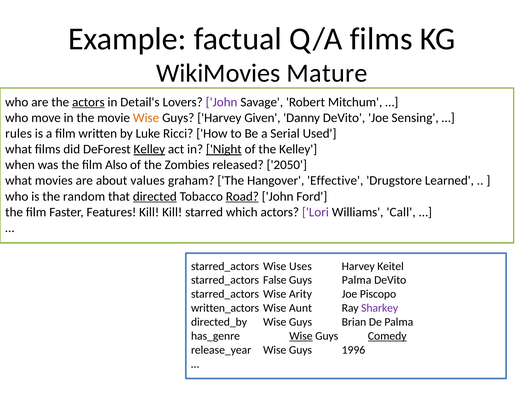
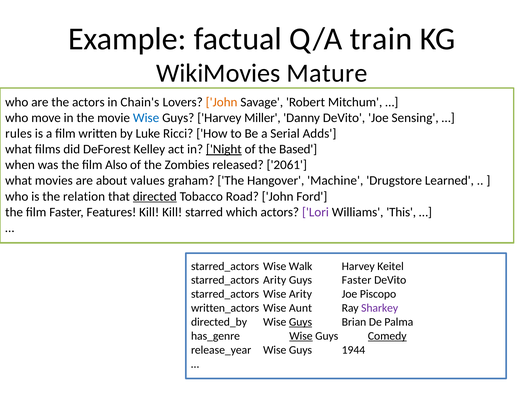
Q/A films: films -> train (381, 39)
actors underline: present -> none (88, 102)
Detail's: Detail's -> Chain's (140, 102)
John colour: purple -> orange (222, 102)
Wise colour: orange -> blue (146, 118)
Given: Given -> Miller (262, 118)
Used: Used -> Adds (320, 134)
Kelley underline: present -> none (149, 149)
the Kelley: Kelley -> Based (298, 149)
2050: 2050 -> 2061 (287, 165)
Effective: Effective -> Machine (335, 181)
random: random -> relation (84, 196)
Road underline: present -> none (242, 196)
Call: Call -> This (401, 212)
Uses: Uses -> Walk (301, 266)
starred_actors False: False -> Arity (275, 280)
Guys Palma: Palma -> Faster (357, 280)
Guys underline: none -> present (301, 322)
1996: 1996 -> 1944 (353, 350)
